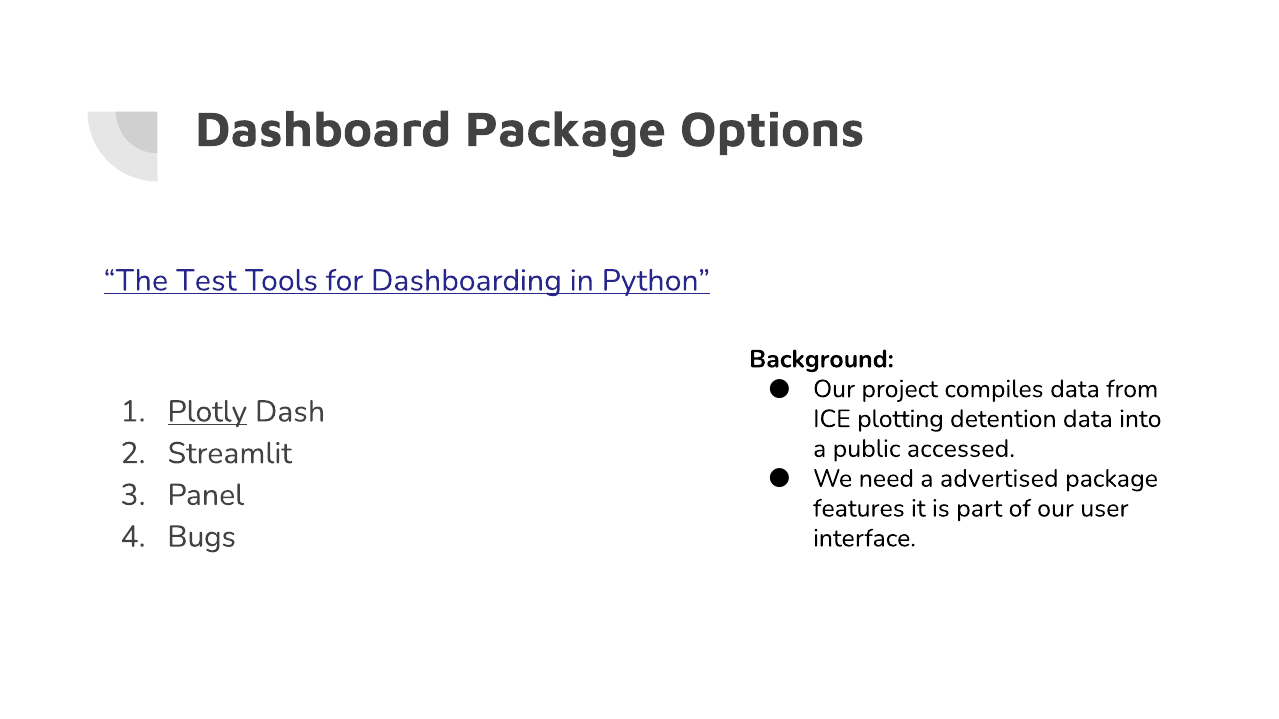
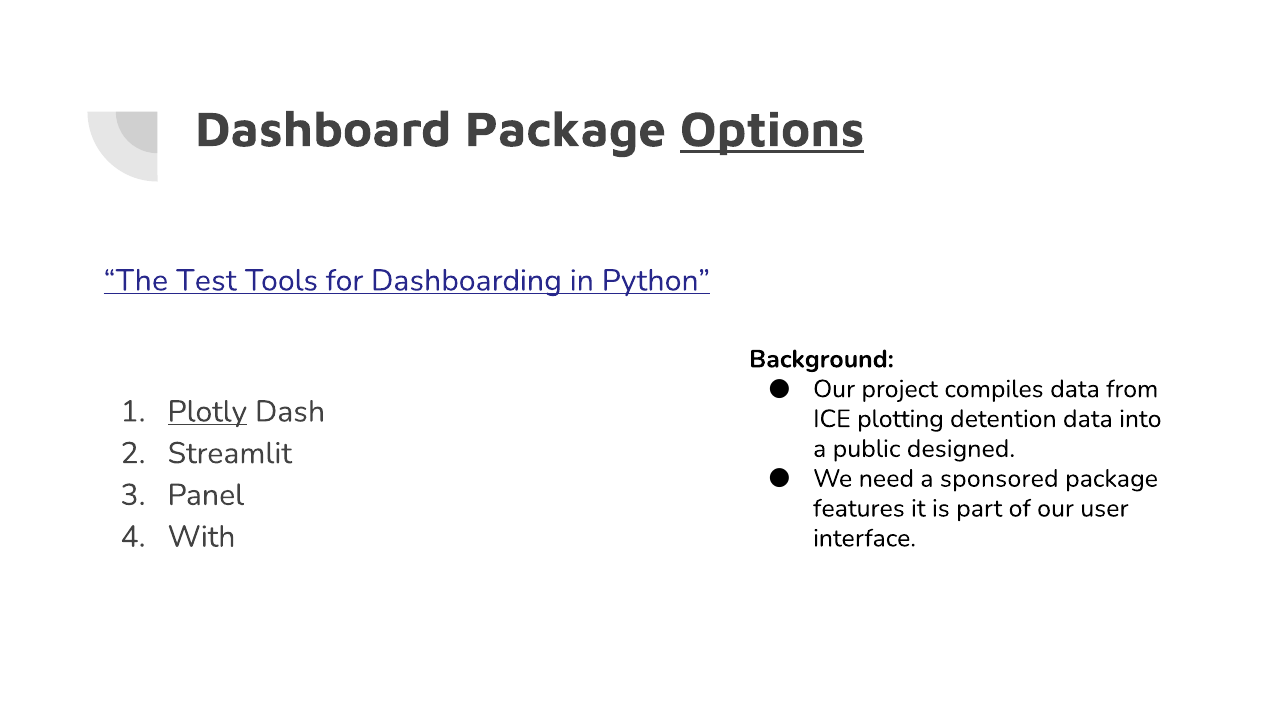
Options underline: none -> present (772, 130)
accessed: accessed -> designed (961, 449)
advertised: advertised -> sponsored (999, 479)
Bugs: Bugs -> With (201, 537)
